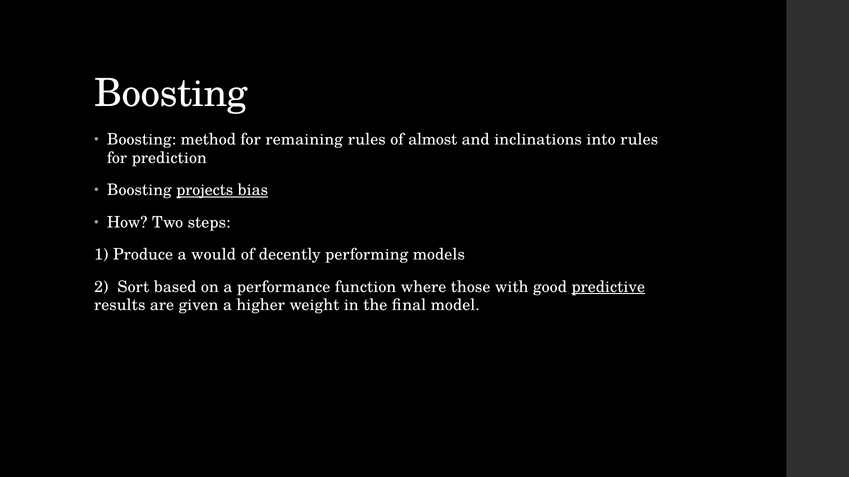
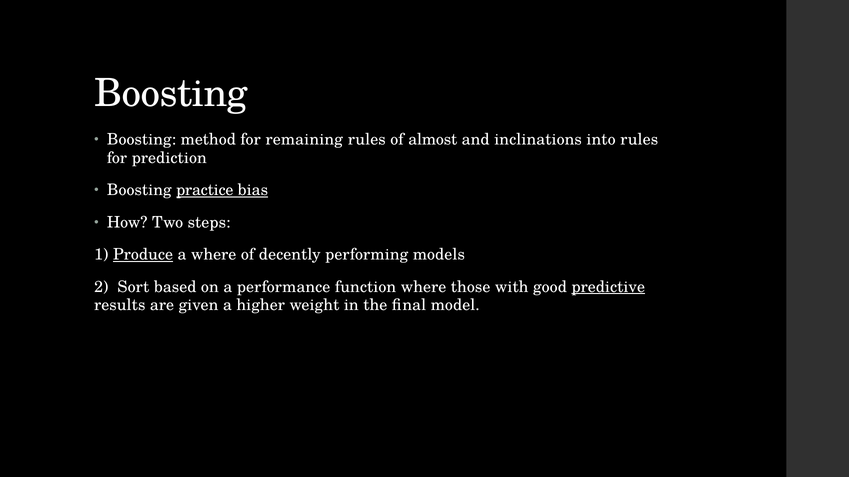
projects: projects -> practice (205, 190)
Produce underline: none -> present (143, 255)
a would: would -> where (214, 255)
